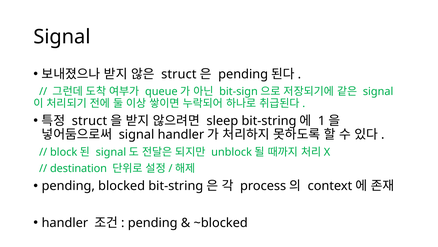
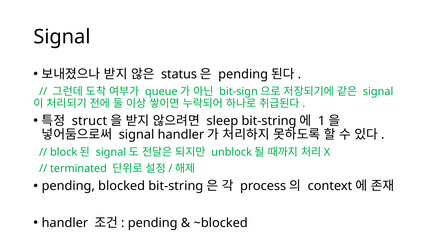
struct: struct -> status (179, 74)
destination: destination -> terminated (78, 168)
